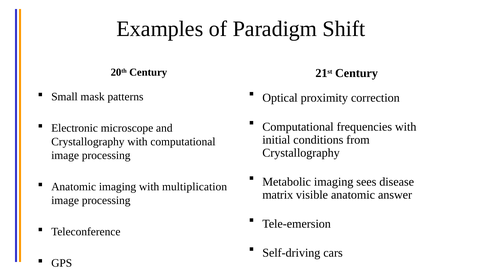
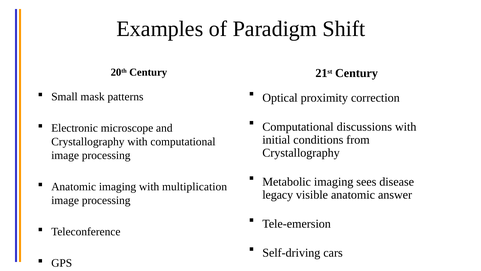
frequencies: frequencies -> discussions (364, 127)
matrix: matrix -> legacy (278, 194)
